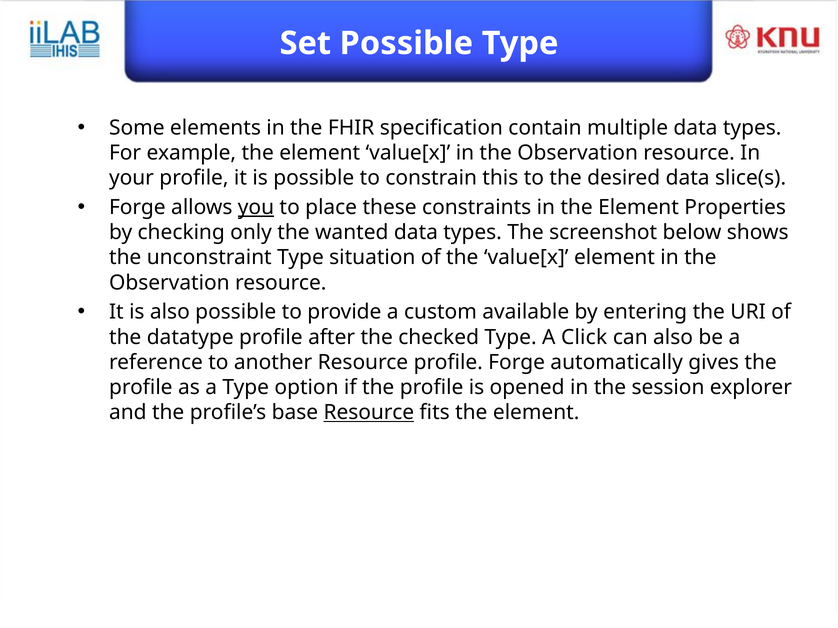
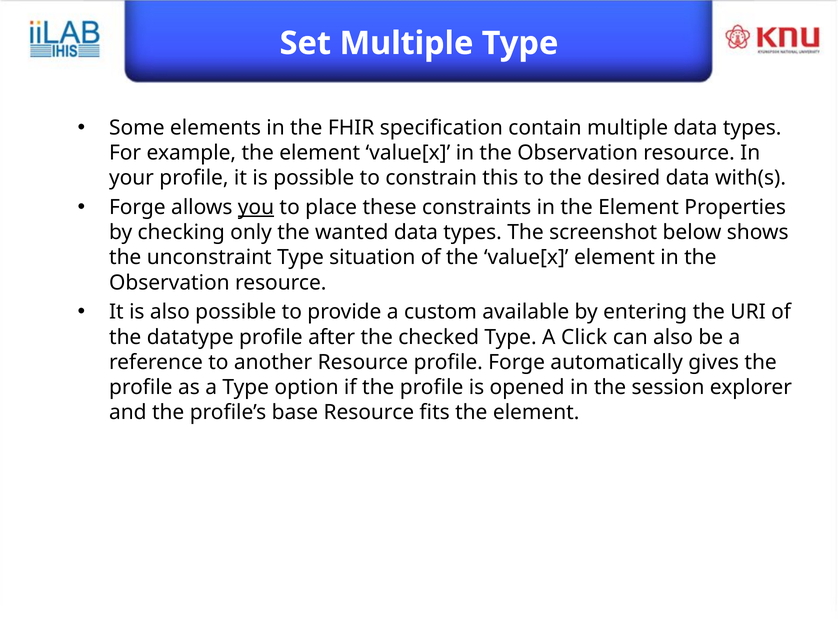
Set Possible: Possible -> Multiple (406, 43)
slice(s: slice(s -> with(s (751, 178)
Resource underline: present -> none (369, 413)
